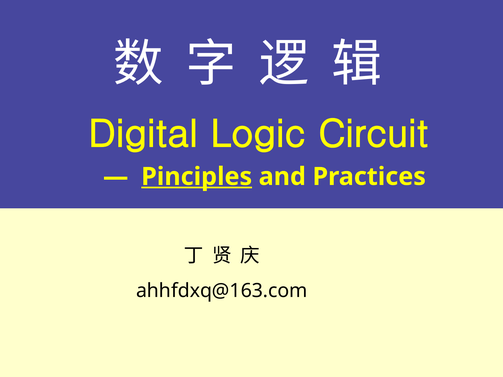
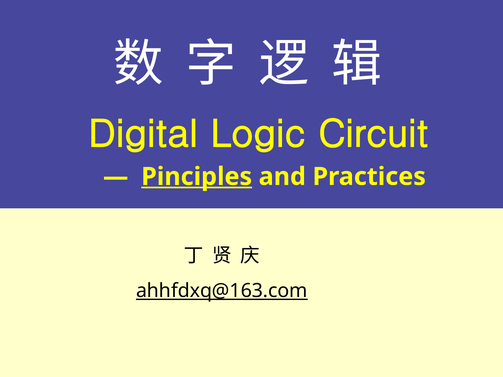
ahhfdxq@163.com underline: none -> present (222, 291)
